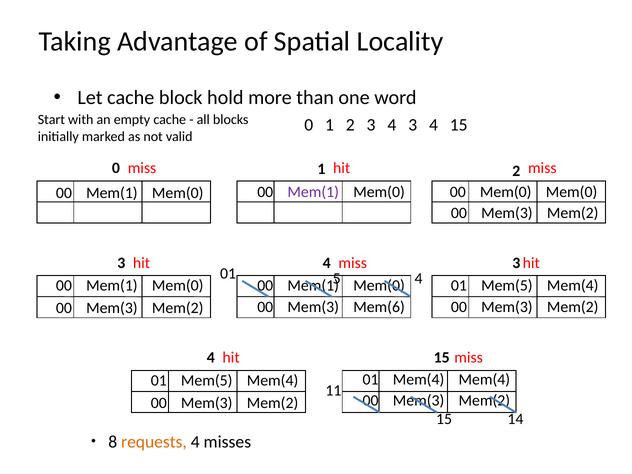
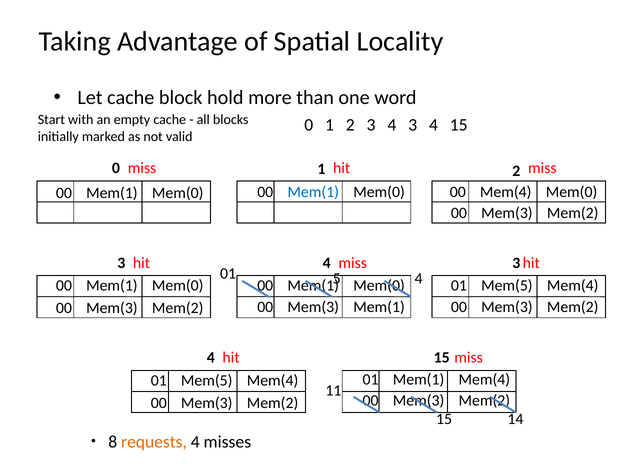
Mem(1 colour: purple -> blue (313, 192)
00 Mem(0: Mem(0 -> Mem(4 (506, 192)
Mem(3 Mem(6: Mem(6 -> Mem(1 (379, 307)
01 Mem(4: Mem(4 -> Mem(1 (419, 379)
